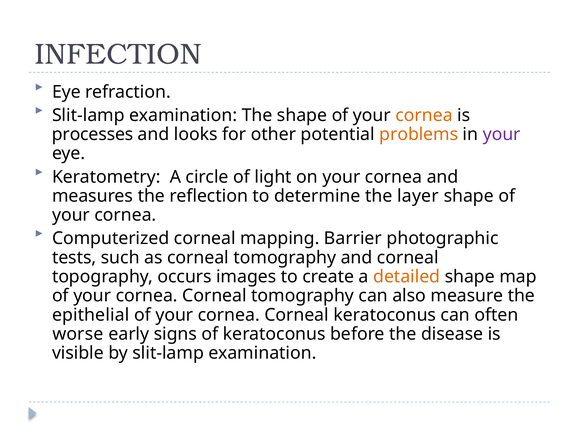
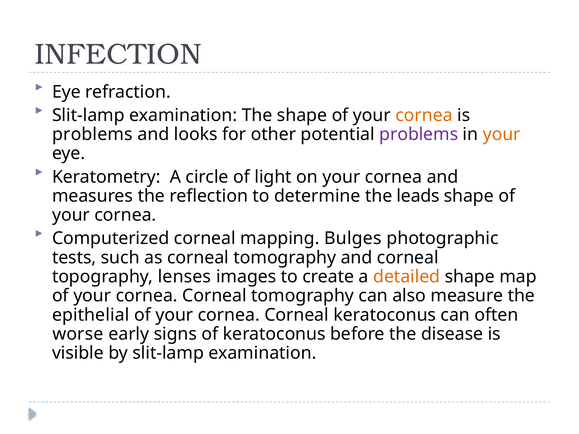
processes: processes -> problems (92, 134)
problems colour: orange -> purple (419, 134)
your colour: purple -> orange (502, 134)
layer: layer -> leads (418, 196)
Barrier: Barrier -> Bulges (353, 239)
occurs: occurs -> lenses (184, 277)
